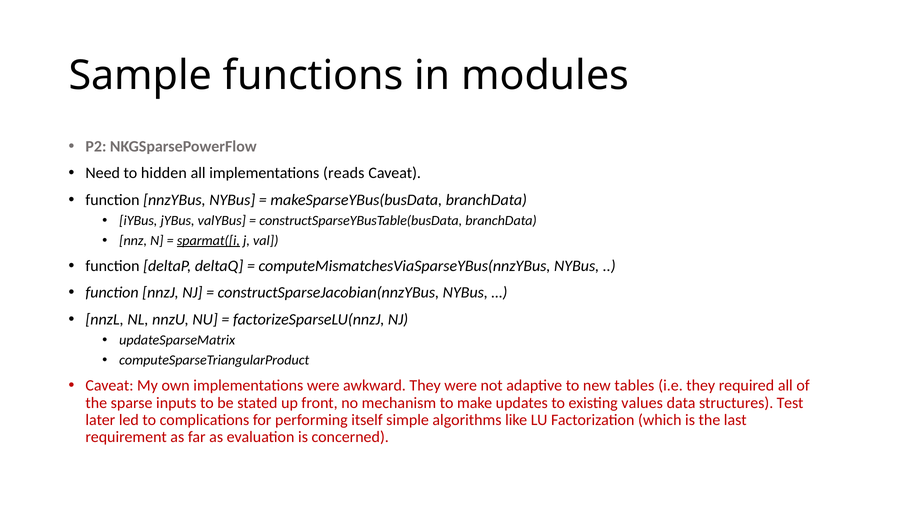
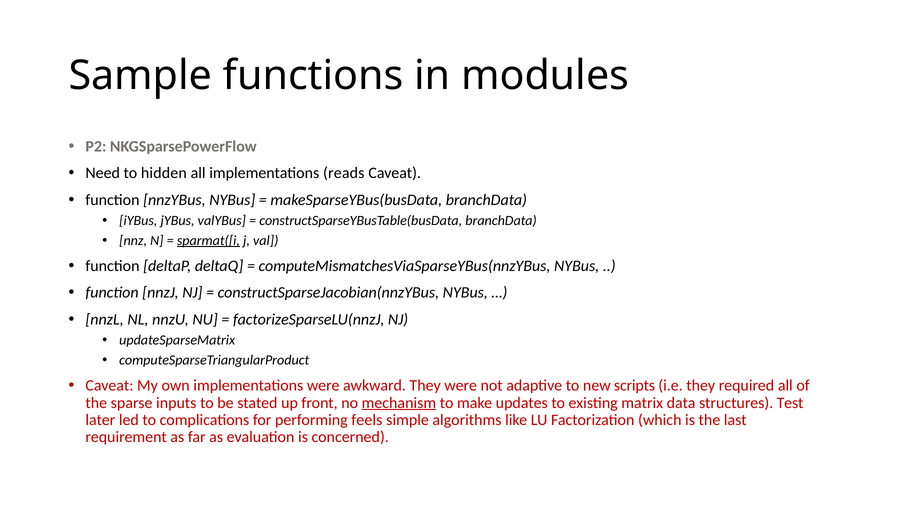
tables: tables -> scripts (635, 386)
mechanism underline: none -> present (399, 403)
values: values -> matrix (642, 403)
itself: itself -> feels (367, 420)
